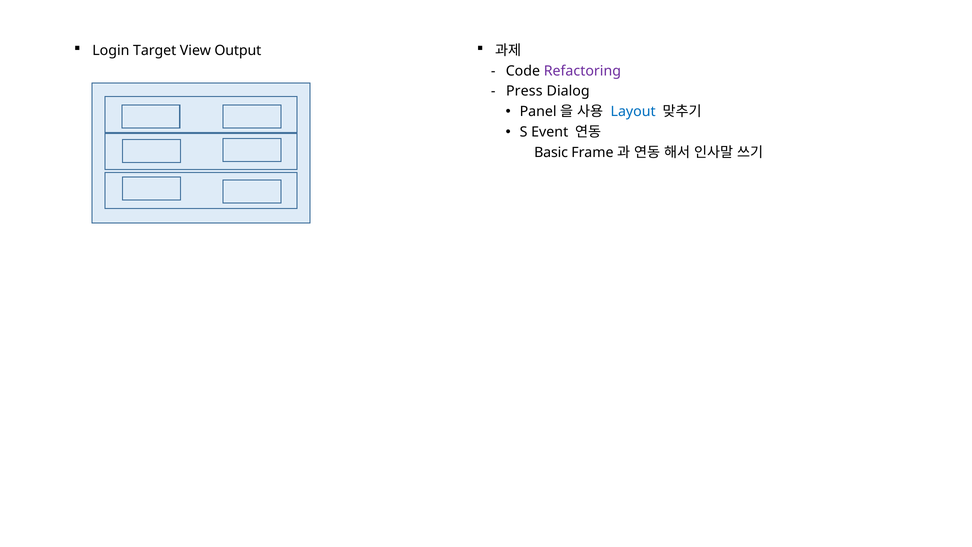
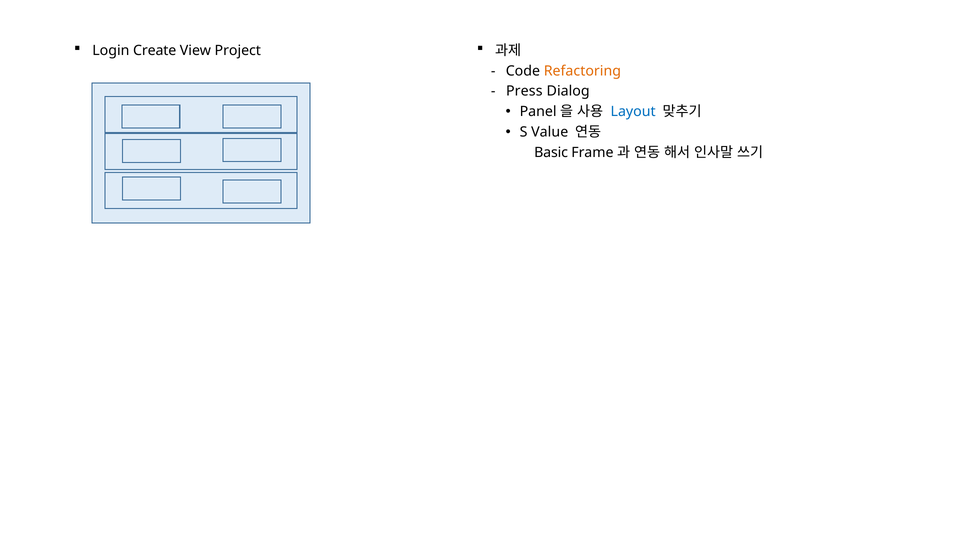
Target: Target -> Create (155, 50)
Output: Output -> Project (238, 50)
Refactoring colour: purple -> orange (582, 71)
Event: Event -> Value (550, 132)
